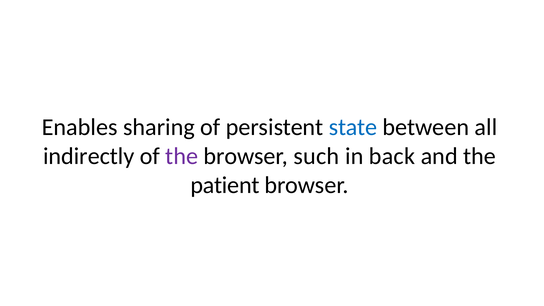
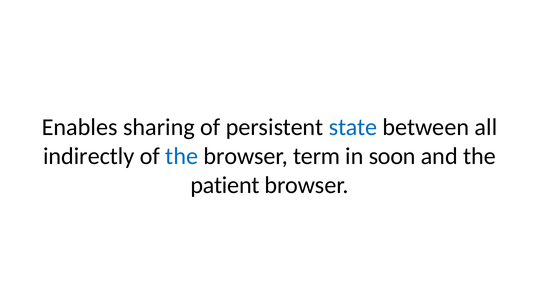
the colour: purple -> blue (182, 156)
such: such -> term (317, 156)
back: back -> soon (392, 156)
